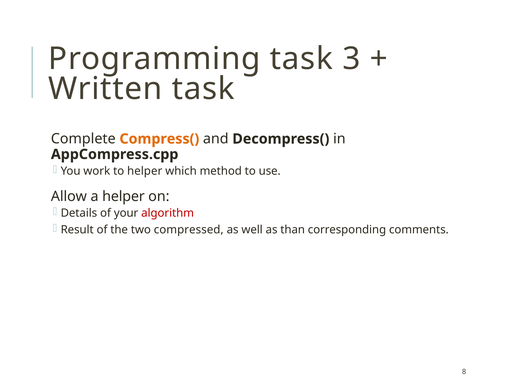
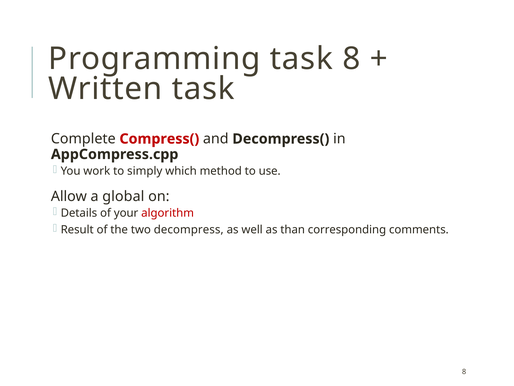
task 3: 3 -> 8 (351, 59)
Compress( colour: orange -> red (159, 139)
to helper: helper -> simply (145, 171)
a helper: helper -> global (123, 196)
compressed: compressed -> decompress (189, 230)
